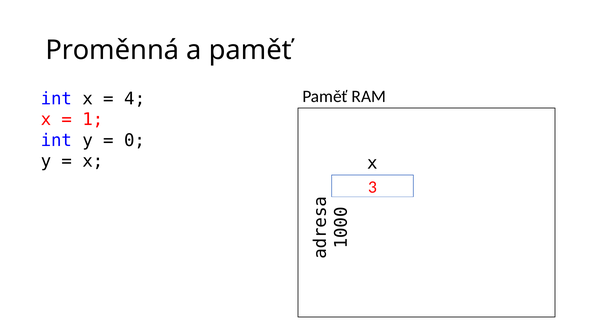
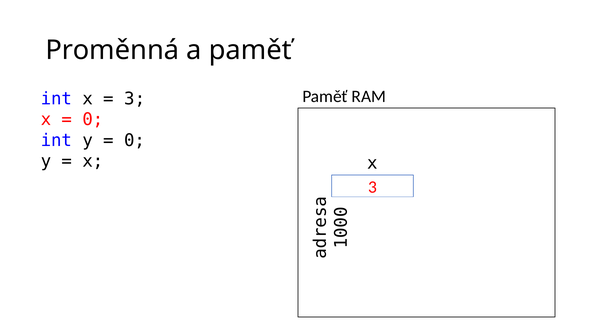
4: 4 -> 3 (135, 99)
1: 1 -> 0 (93, 120)
